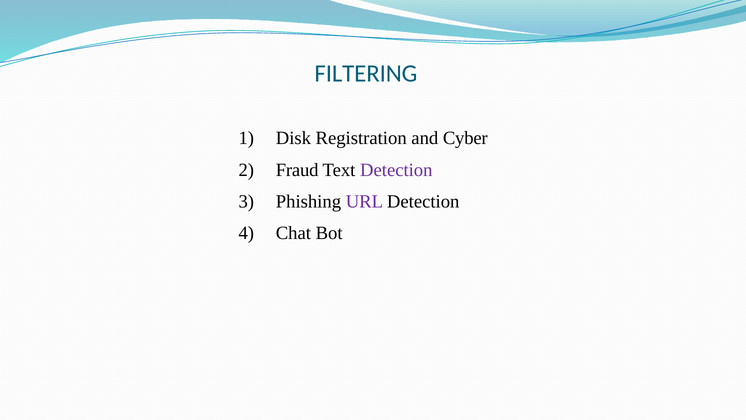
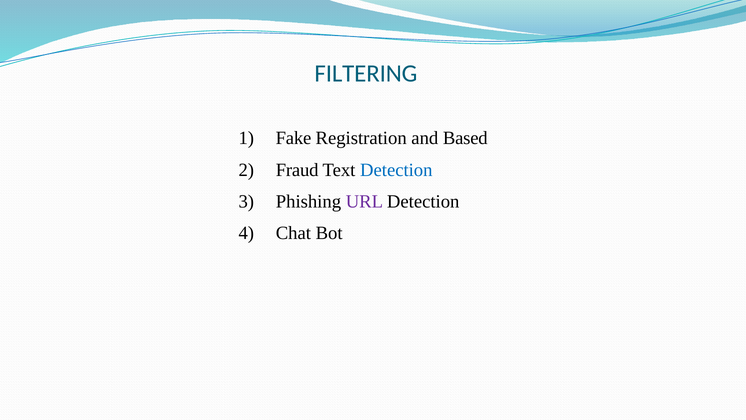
Disk: Disk -> Fake (294, 138)
Cyber: Cyber -> Based (465, 138)
Detection colour: purple -> blue (396, 170)
